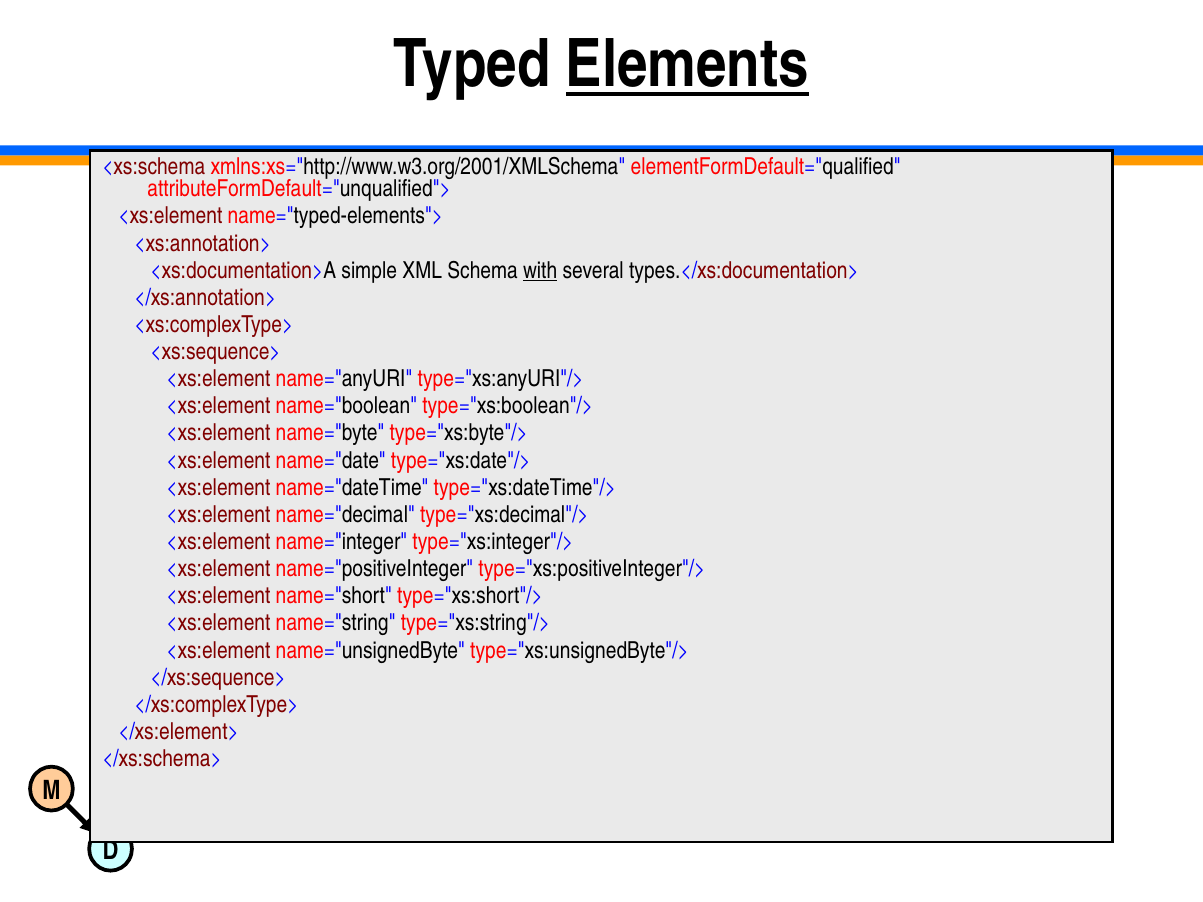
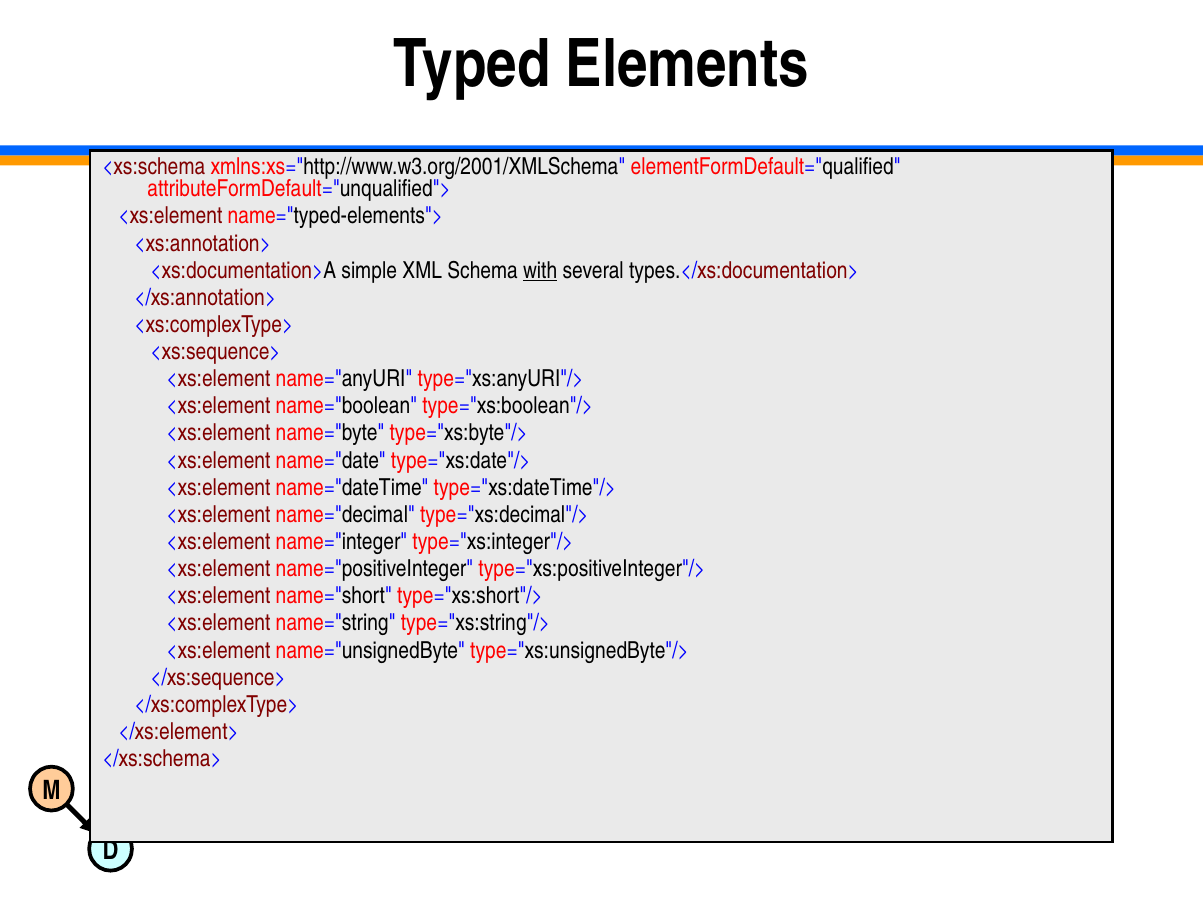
Elements underline: present -> none (687, 65)
